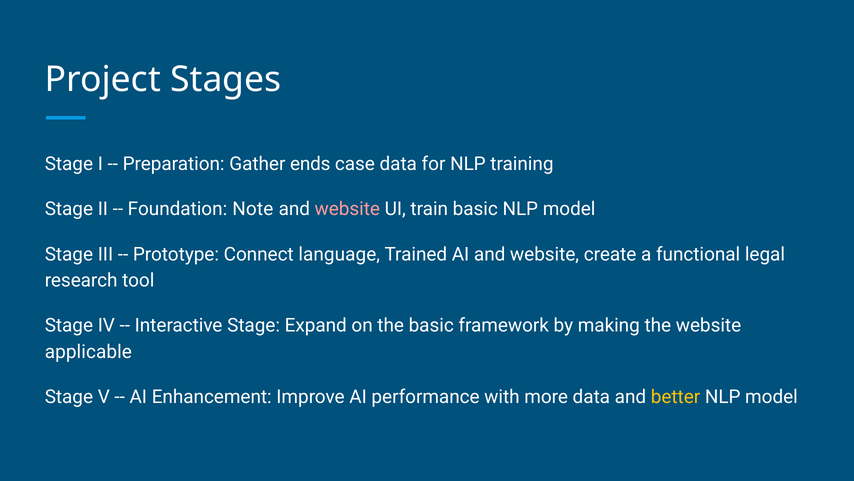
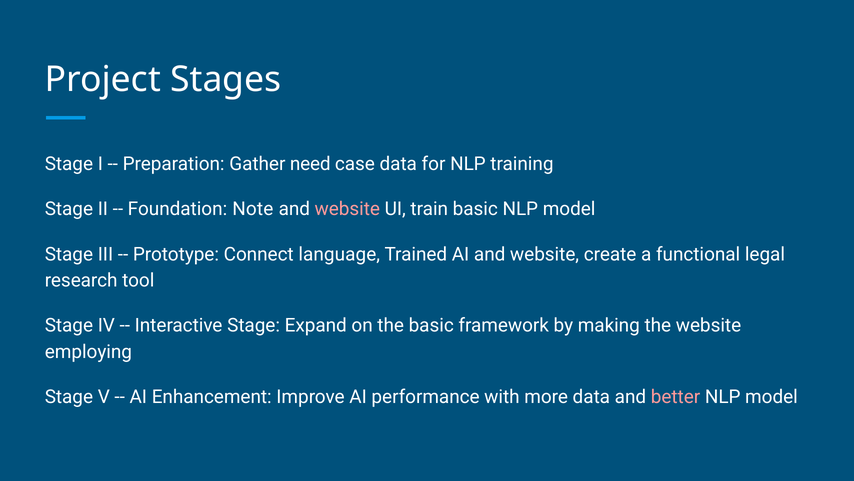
ends: ends -> need (310, 164)
applicable: applicable -> employing (88, 351)
better colour: yellow -> pink (675, 397)
